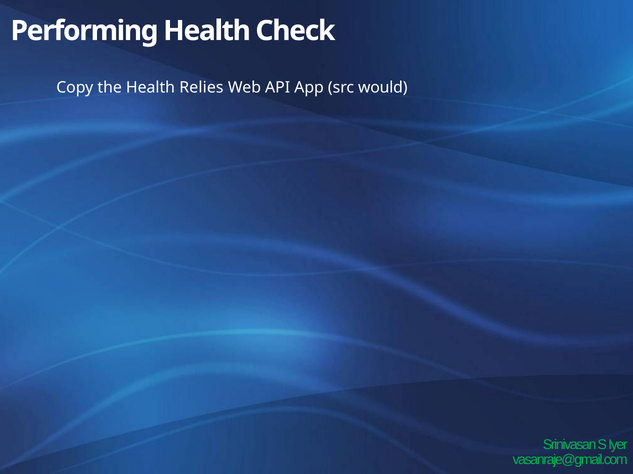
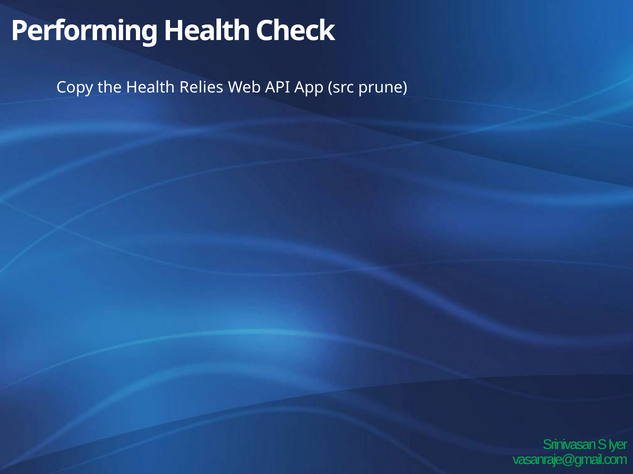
would: would -> prune (383, 88)
